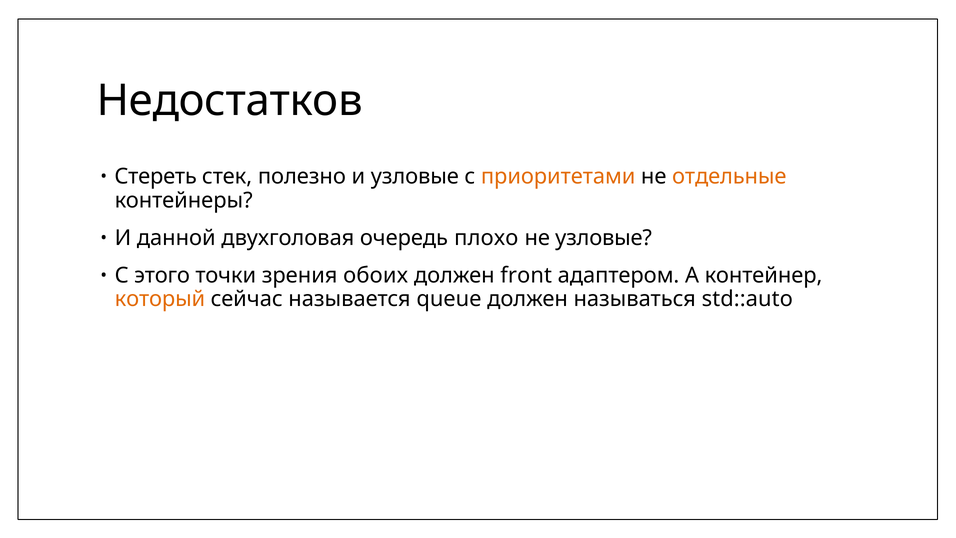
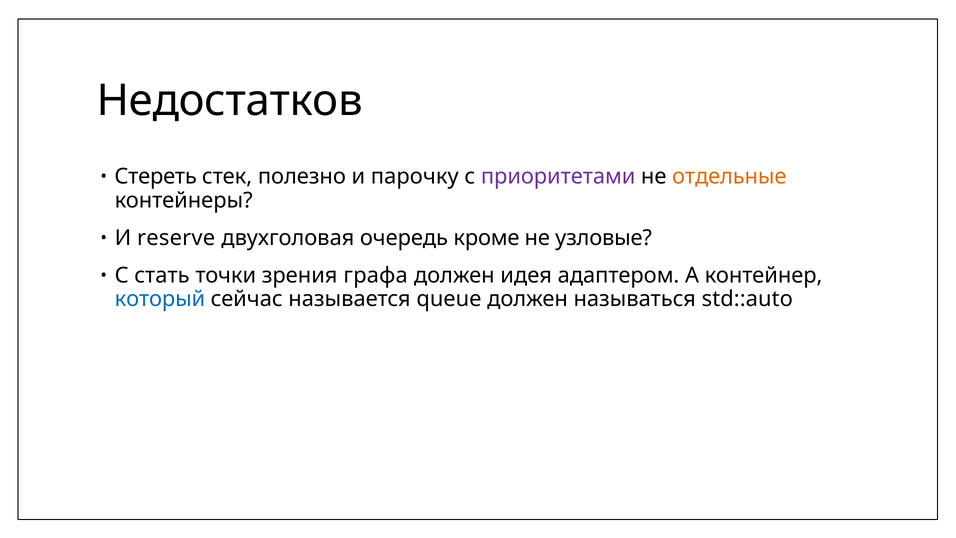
и узловые: узловые -> парочку (415, 177)
приоритетами colour: orange -> purple (558, 177)
данной: данной -> reserve (176, 238)
плохо: плохо -> кроме (486, 238)
этого: этого -> стать (162, 275)
обоих: обоих -> графа (376, 275)
front: front -> идея (526, 275)
который colour: orange -> blue (160, 299)
